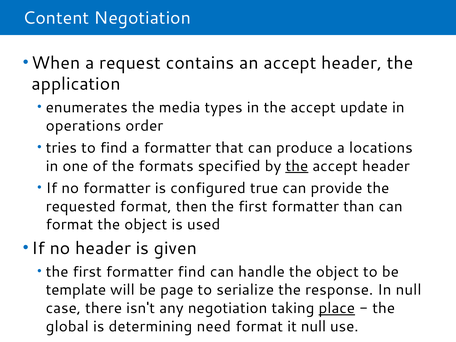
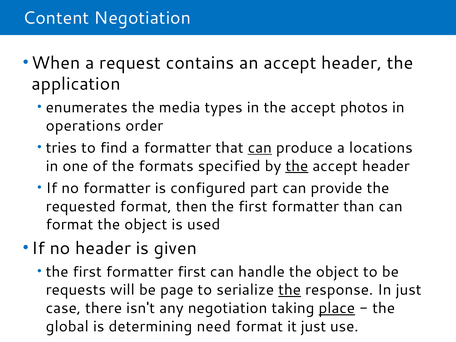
update: update -> photos (364, 108)
can underline: none -> present (260, 148)
true: true -> part (264, 188)
formatter find: find -> first (192, 272)
template: template -> requests (76, 290)
the underline: none -> present (290, 290)
In null: null -> just (409, 290)
it null: null -> just (313, 326)
